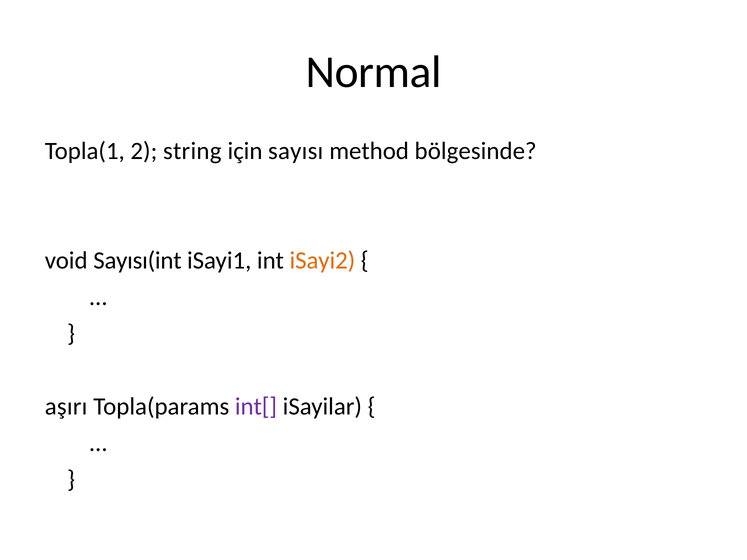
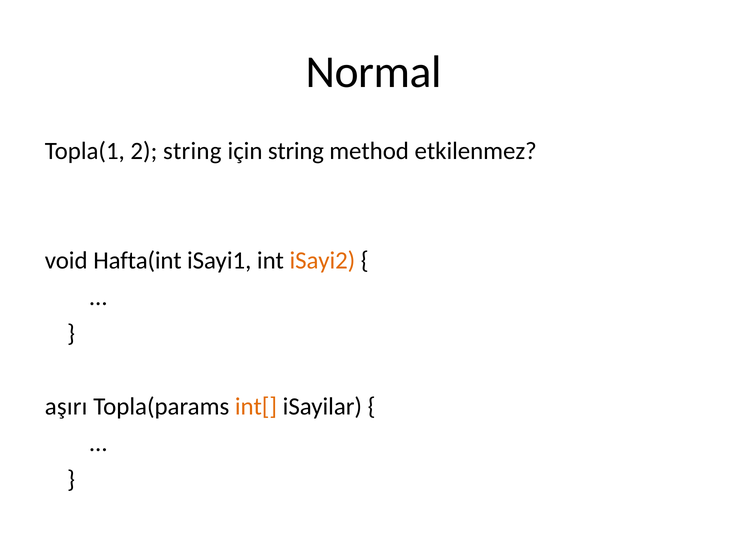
için sayısı: sayısı -> string (296, 151)
bölgesinde: bölgesinde -> etkilenmez (476, 151)
Sayısı(int: Sayısı(int -> Hafta(int (137, 261)
int[ colour: purple -> orange (256, 407)
